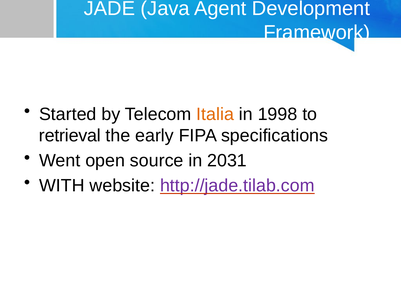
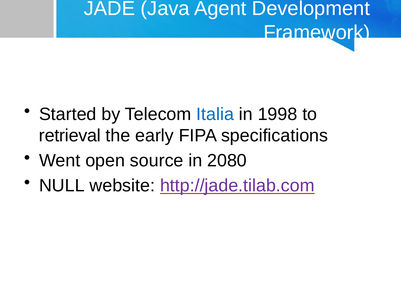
Italia colour: orange -> blue (215, 114)
2031: 2031 -> 2080 (227, 161)
WITH: WITH -> NULL (62, 185)
